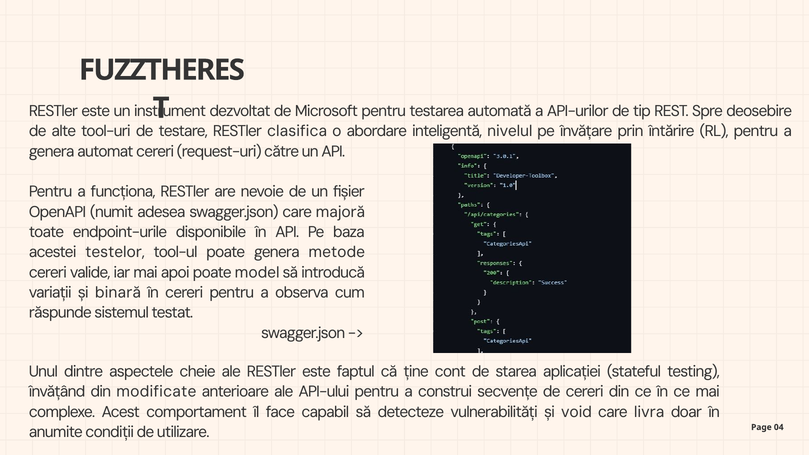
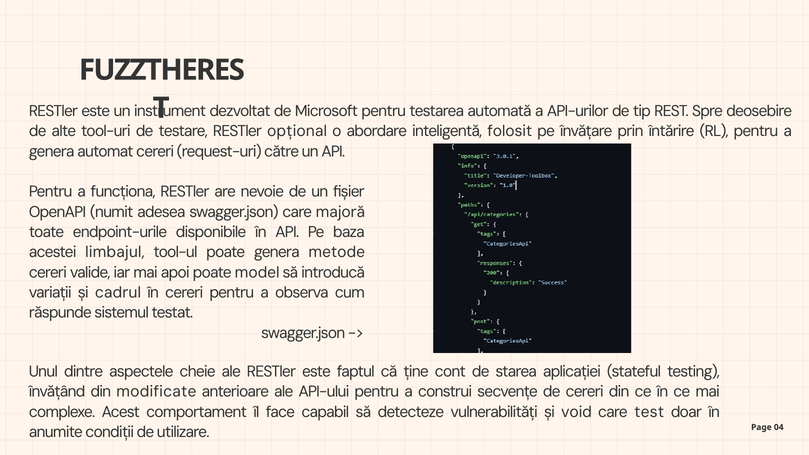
clasifica: clasifica -> opțional (297, 131)
nivelul: nivelul -> folosit (510, 131)
testelor: testelor -> limbajul (115, 252)
binară: binară -> cadrul (118, 293)
livra: livra -> test (649, 412)
